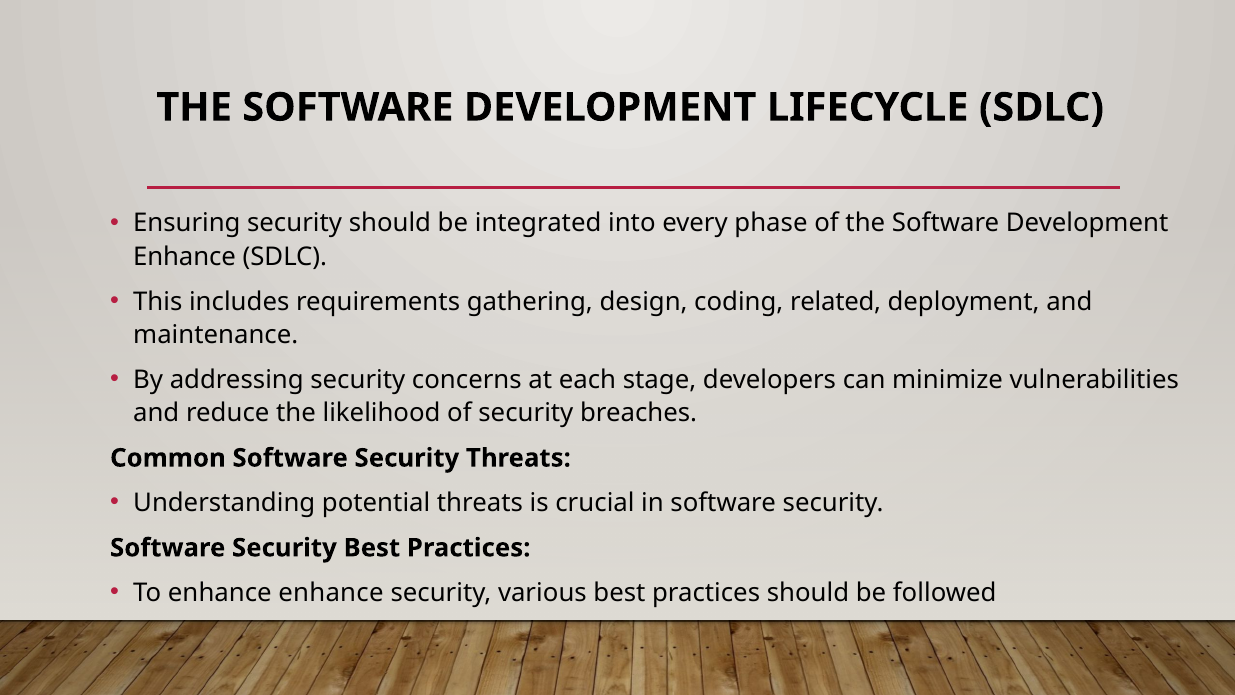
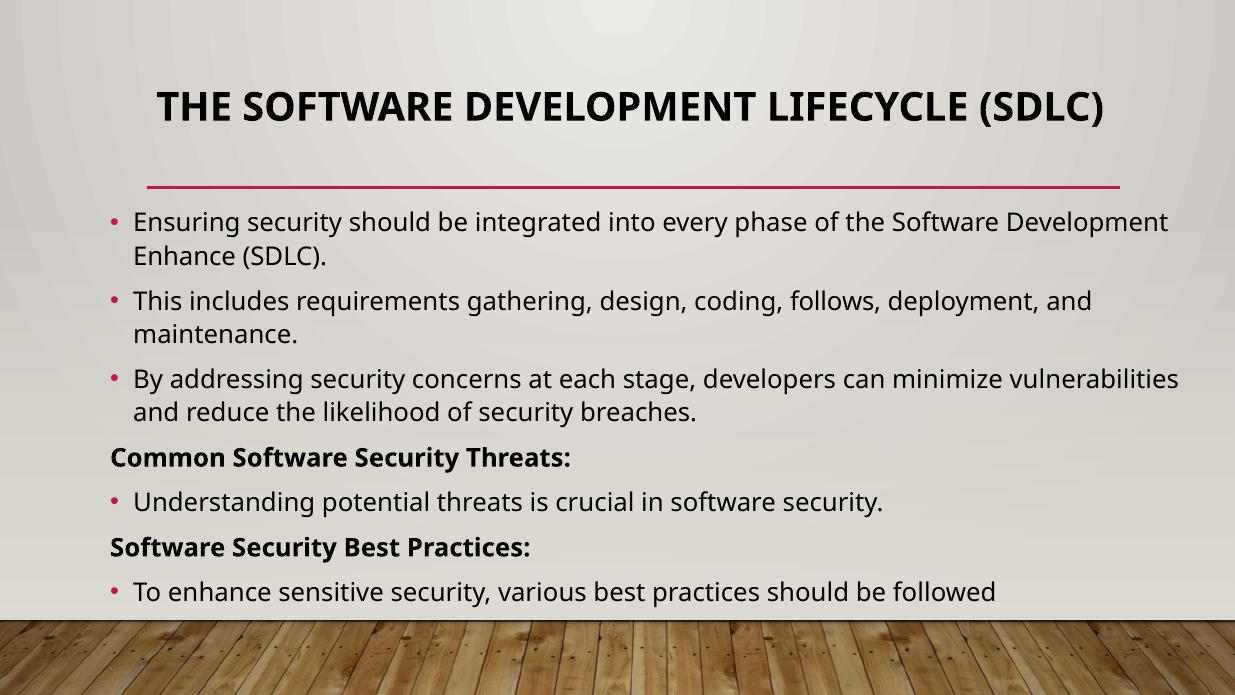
related: related -> follows (836, 301)
enhance enhance: enhance -> sensitive (331, 593)
